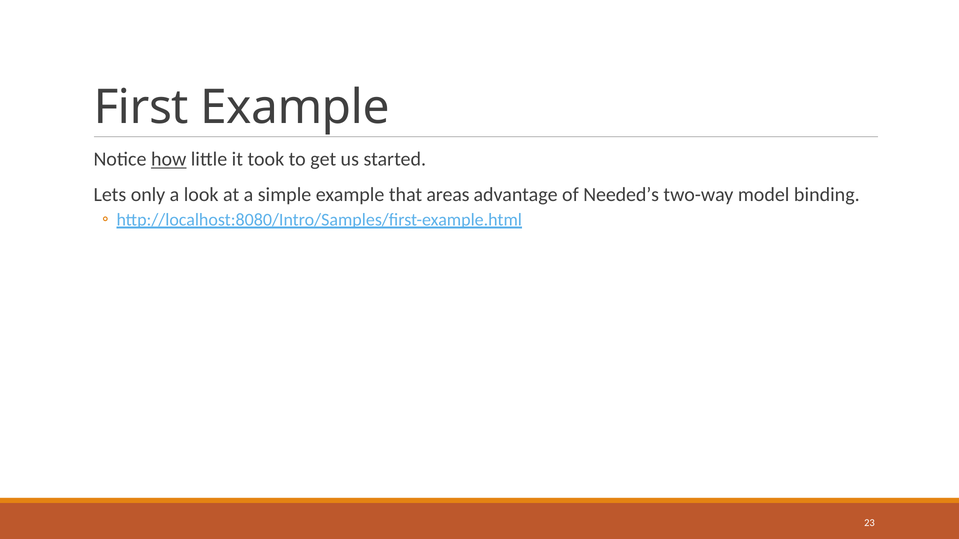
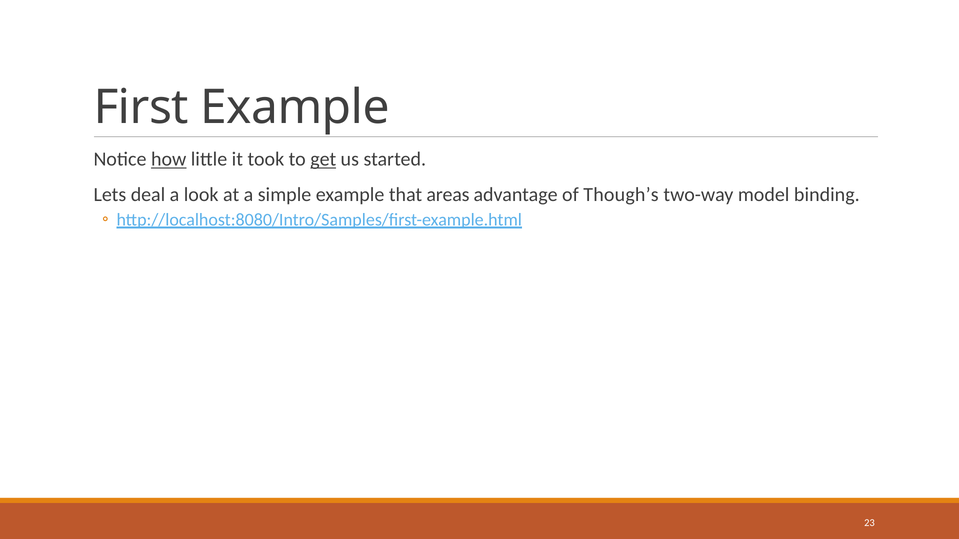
get underline: none -> present (323, 159)
only: only -> deal (148, 195)
Needed’s: Needed’s -> Though’s (621, 195)
